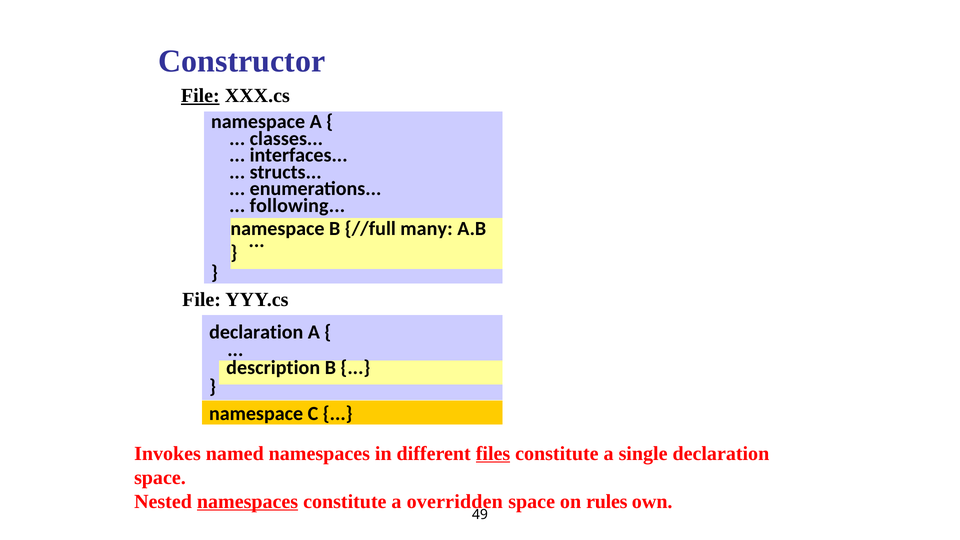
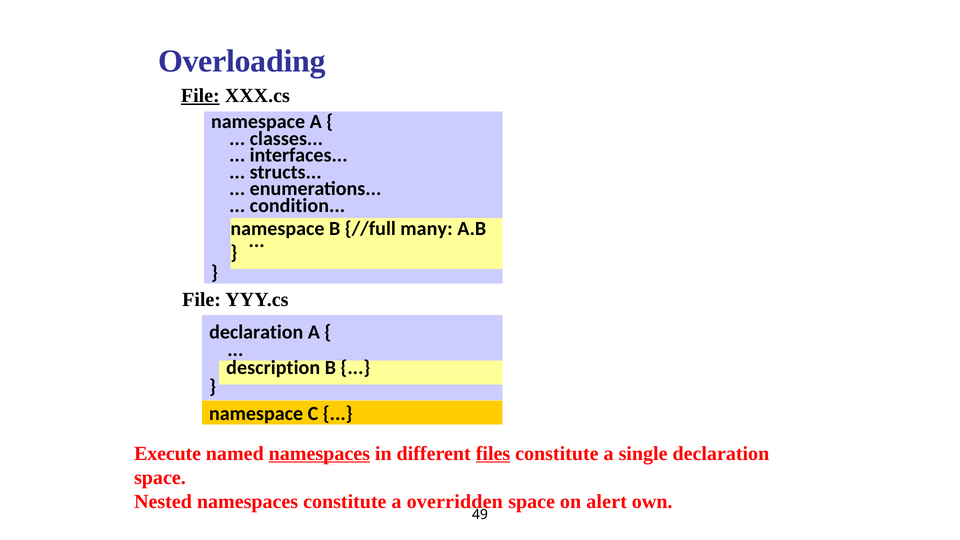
Constructor: Constructor -> Overloading (242, 61)
following: following -> condition (297, 206)
Invokes: Invokes -> Execute (168, 454)
namespaces underline: none -> present (319, 454)
namespaces underline: present -> none (248, 502)
rules: rules -> alert (607, 502)
